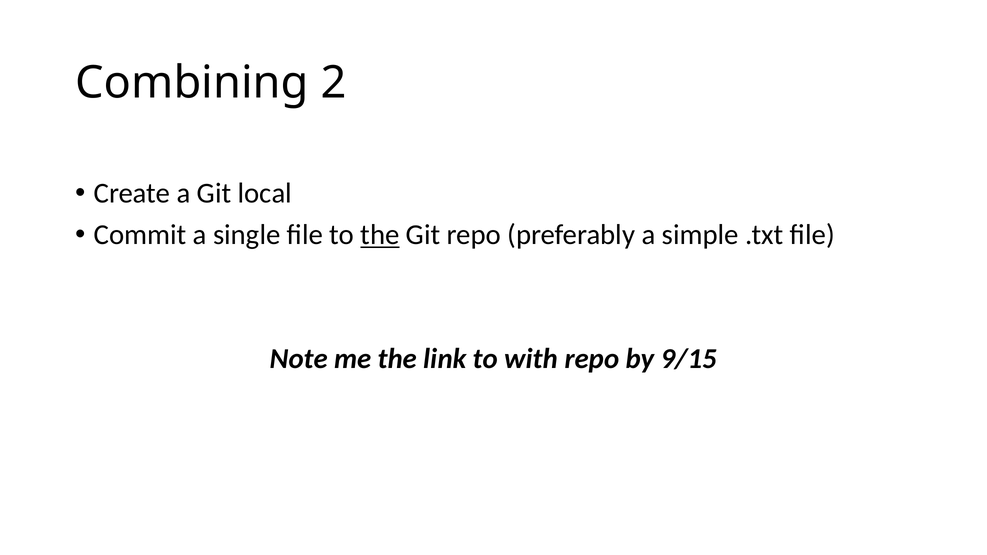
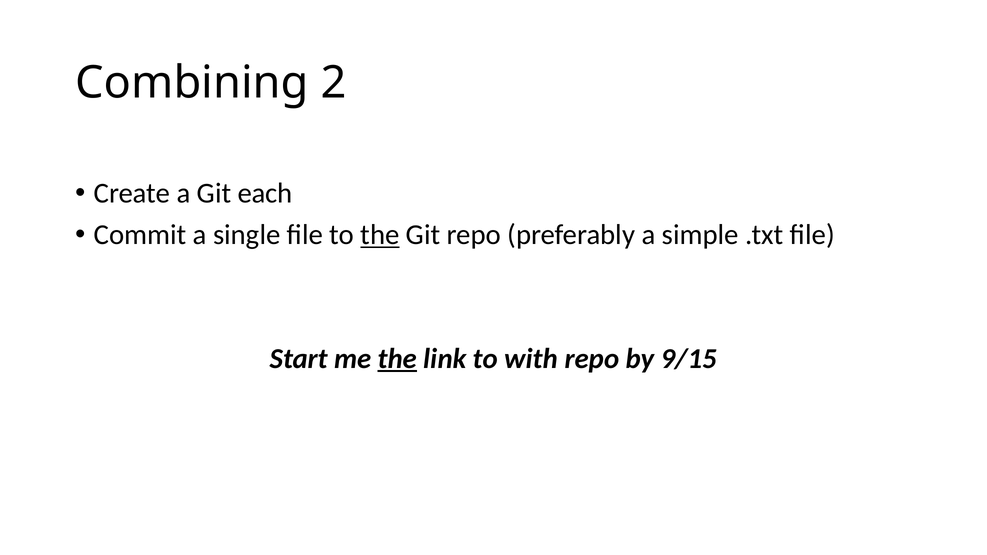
local: local -> each (265, 194)
Note: Note -> Start (299, 359)
the underline: none -> present (397, 359)
